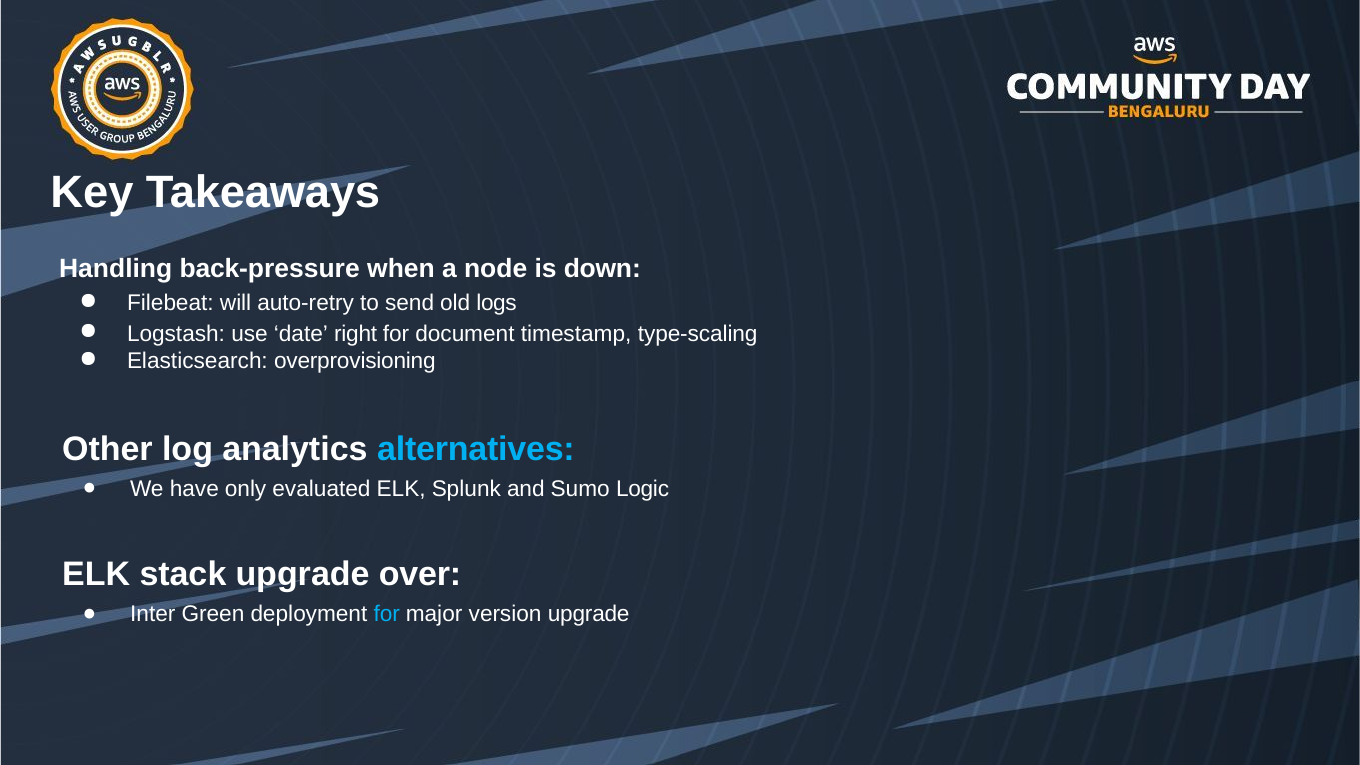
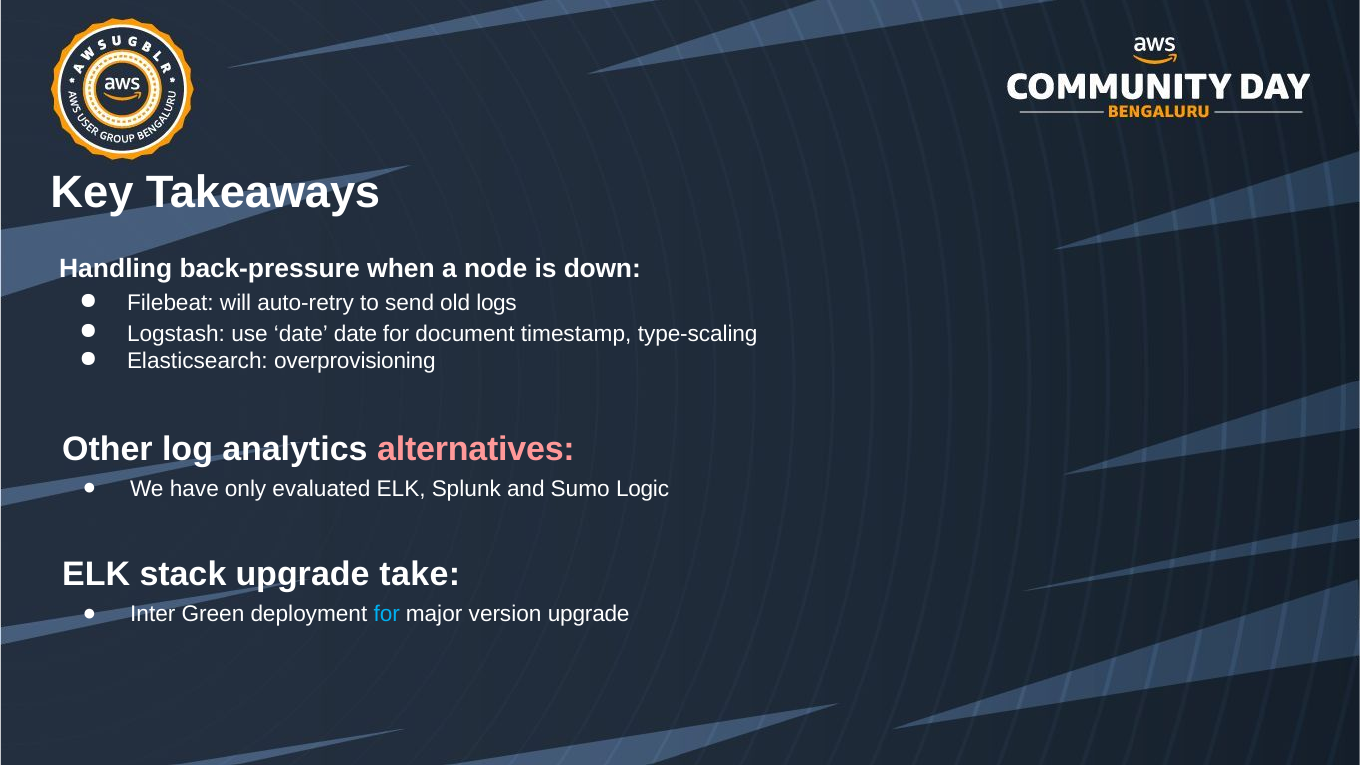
date right: right -> date (356, 334)
alternatives colour: light blue -> pink (476, 449)
over: over -> take (420, 575)
